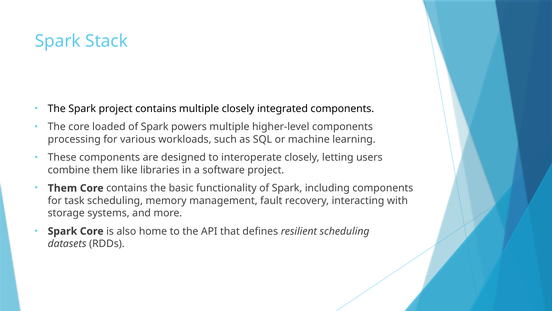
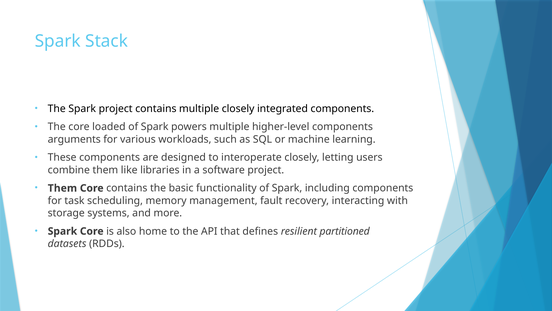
processing: processing -> arguments (74, 139)
resilient scheduling: scheduling -> partitioned (345, 231)
